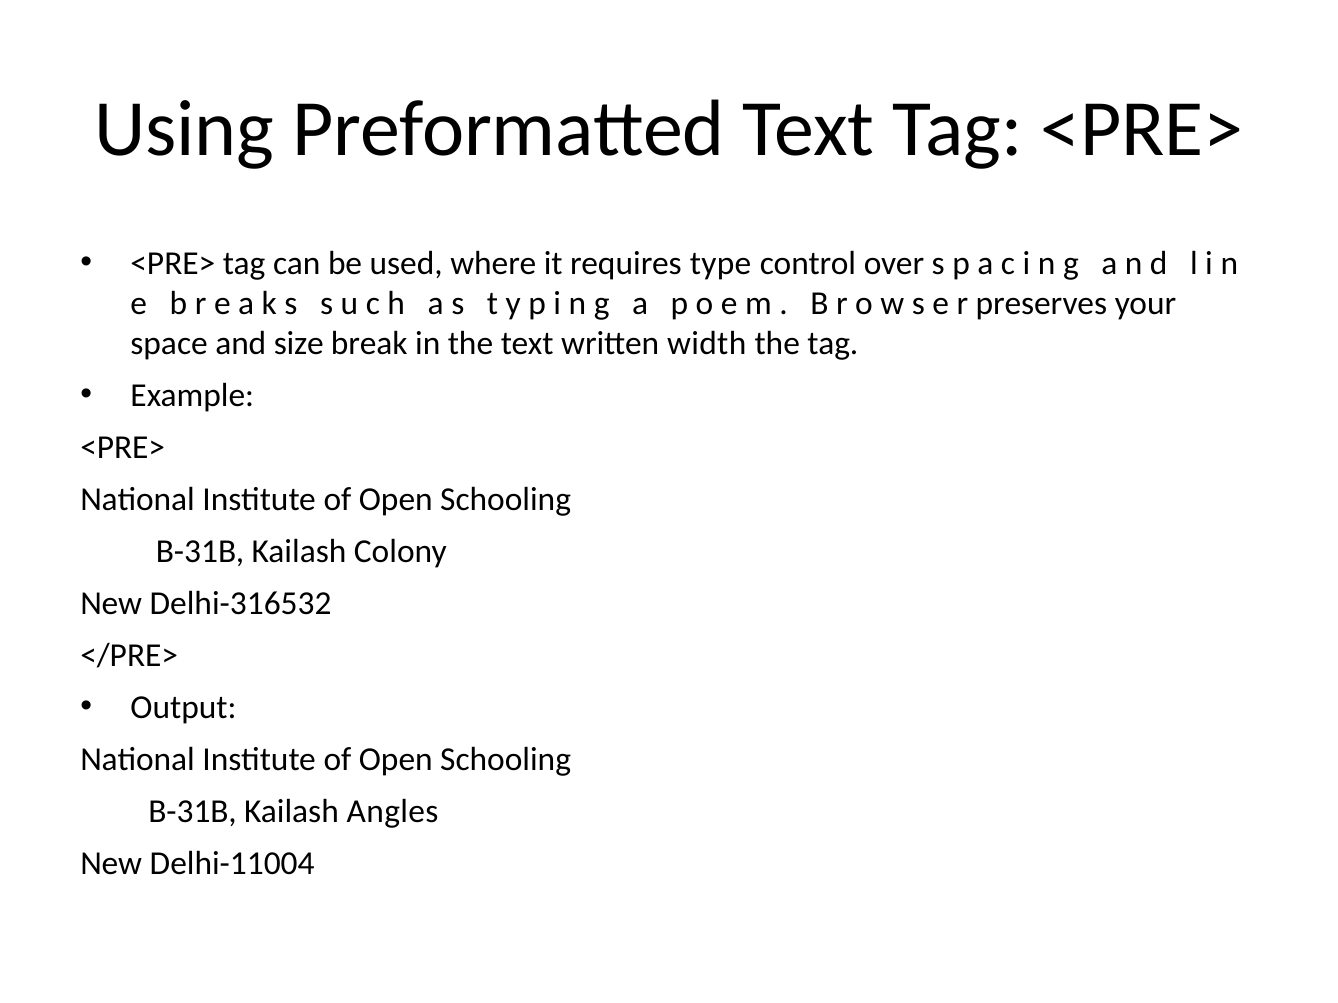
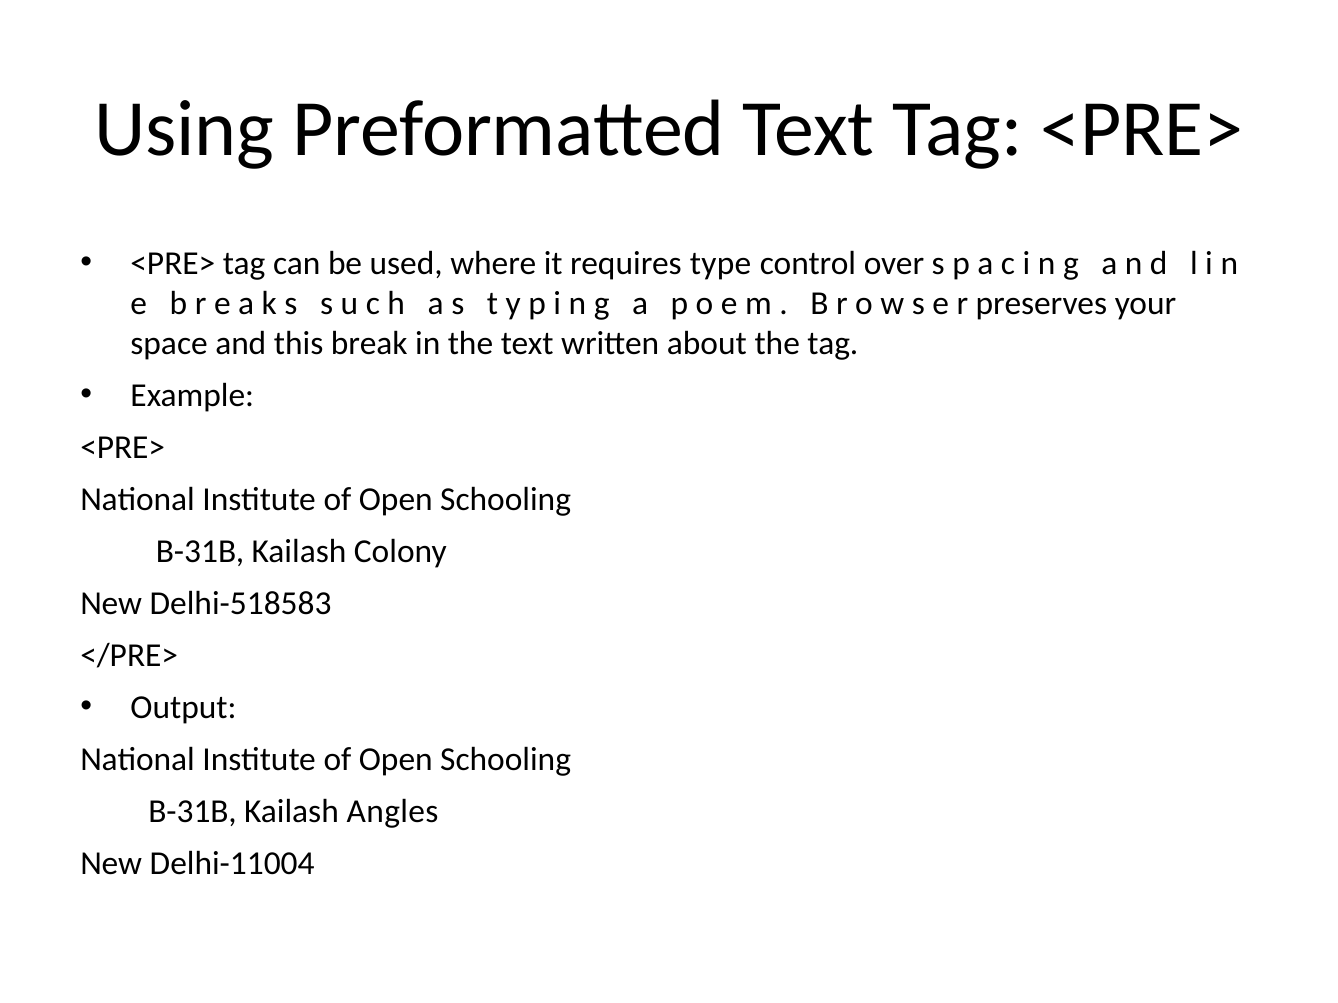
size: size -> this (299, 344)
width: width -> about (707, 344)
Delhi-316532: Delhi-316532 -> Delhi-518583 (241, 604)
